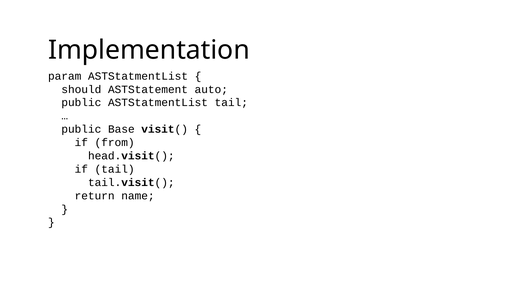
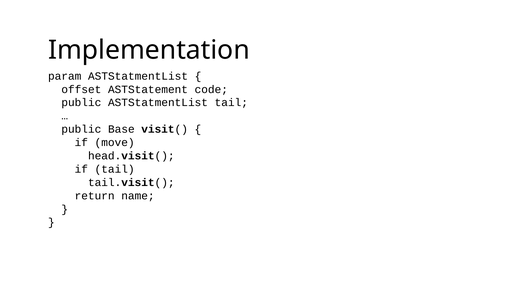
should: should -> offset (81, 89)
auto: auto -> code (211, 89)
from: from -> move (115, 143)
